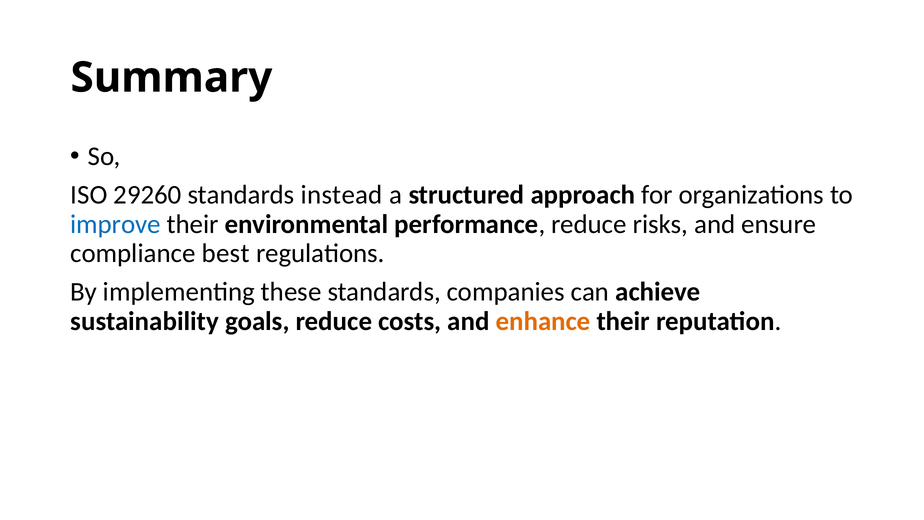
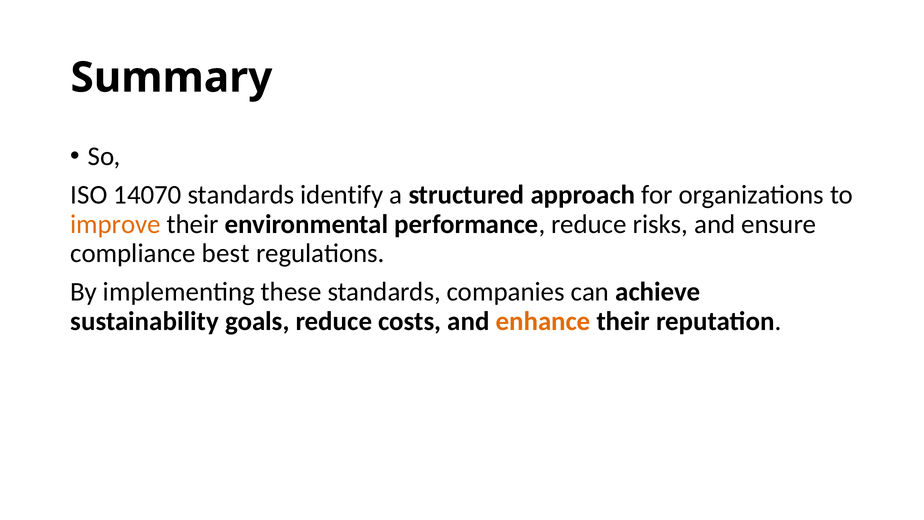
29260: 29260 -> 14070 (148, 195)
instead: instead -> identify (342, 195)
improve colour: blue -> orange (116, 224)
